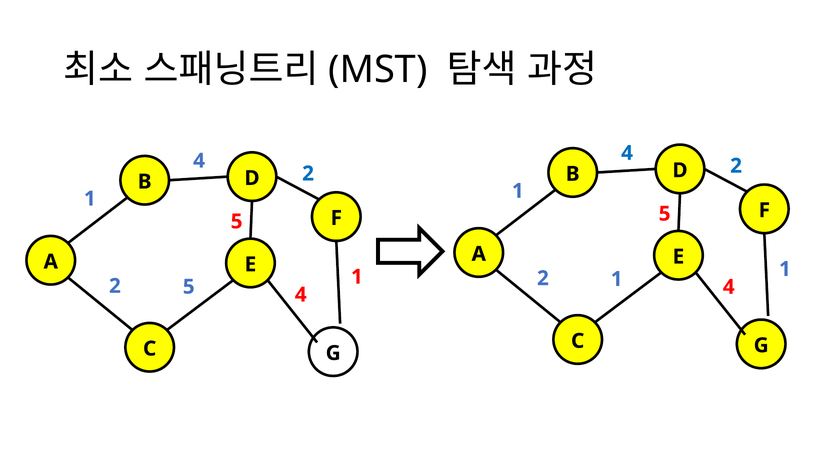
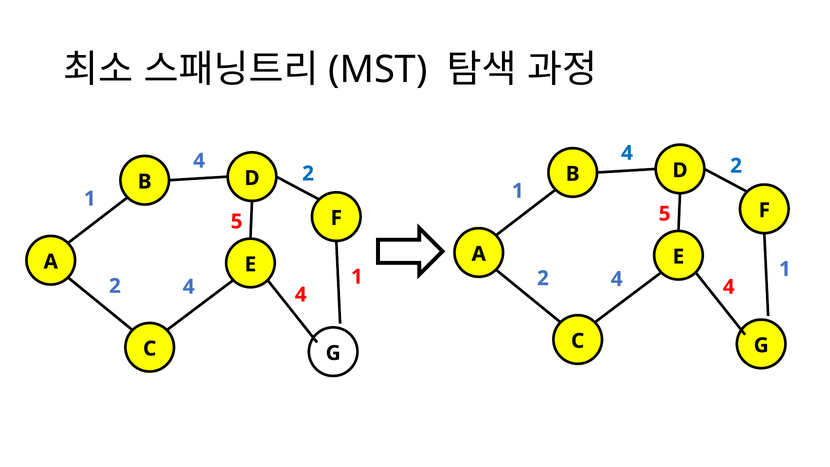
1: 1 -> 4 (617, 279)
5: 5 -> 4 (189, 287)
